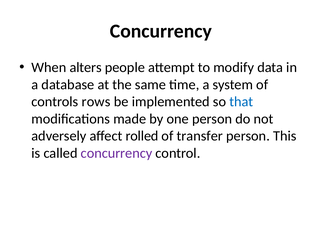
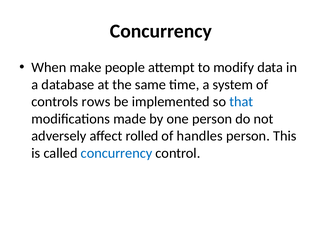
alters: alters -> make (86, 68)
transfer: transfer -> handles (200, 136)
concurrency colour: purple -> blue (117, 153)
